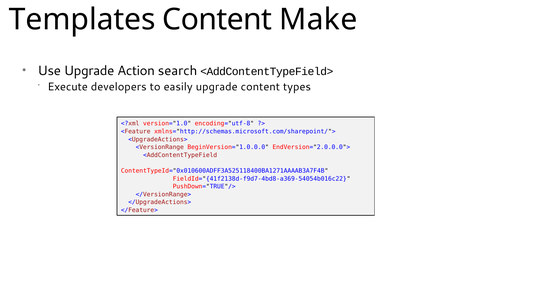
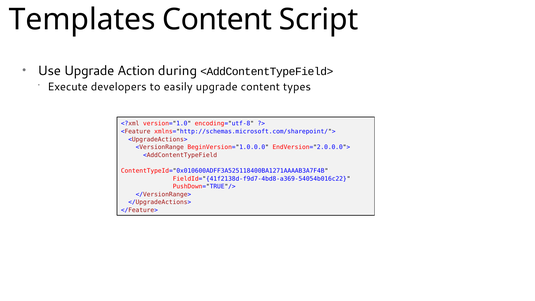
Make: Make -> Script (319, 19)
search: search -> during (177, 71)
